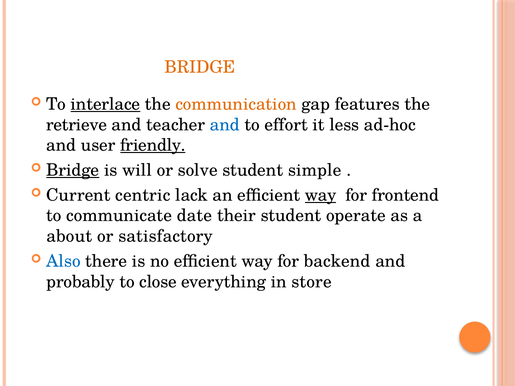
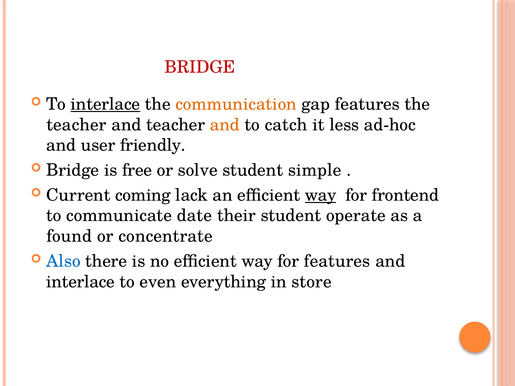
BRIDGE colour: orange -> red (200, 67)
retrieve: retrieve -> teacher (76, 125)
and colour: blue -> orange (225, 125)
effort: effort -> catch (286, 125)
friendly underline: present -> none (153, 145)
Bridge underline: present -> none (73, 170)
will: will -> free (137, 170)
centric: centric -> coming (143, 195)
about: about -> found (69, 236)
satisfactory: satisfactory -> concentrate (166, 236)
for backend: backend -> features (337, 261)
probably: probably -> interlace (81, 282)
close: close -> even (158, 282)
